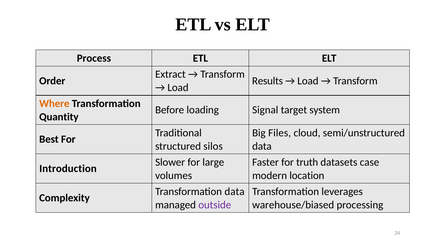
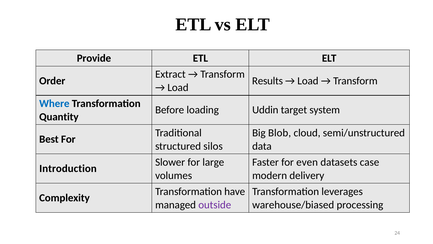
Process: Process -> Provide (94, 58)
Where colour: orange -> blue (54, 103)
Signal: Signal -> Uddin (265, 110)
Files: Files -> Blob (280, 133)
truth: truth -> even (307, 162)
location: location -> delivery (307, 175)
Transformation data: data -> have (235, 191)
